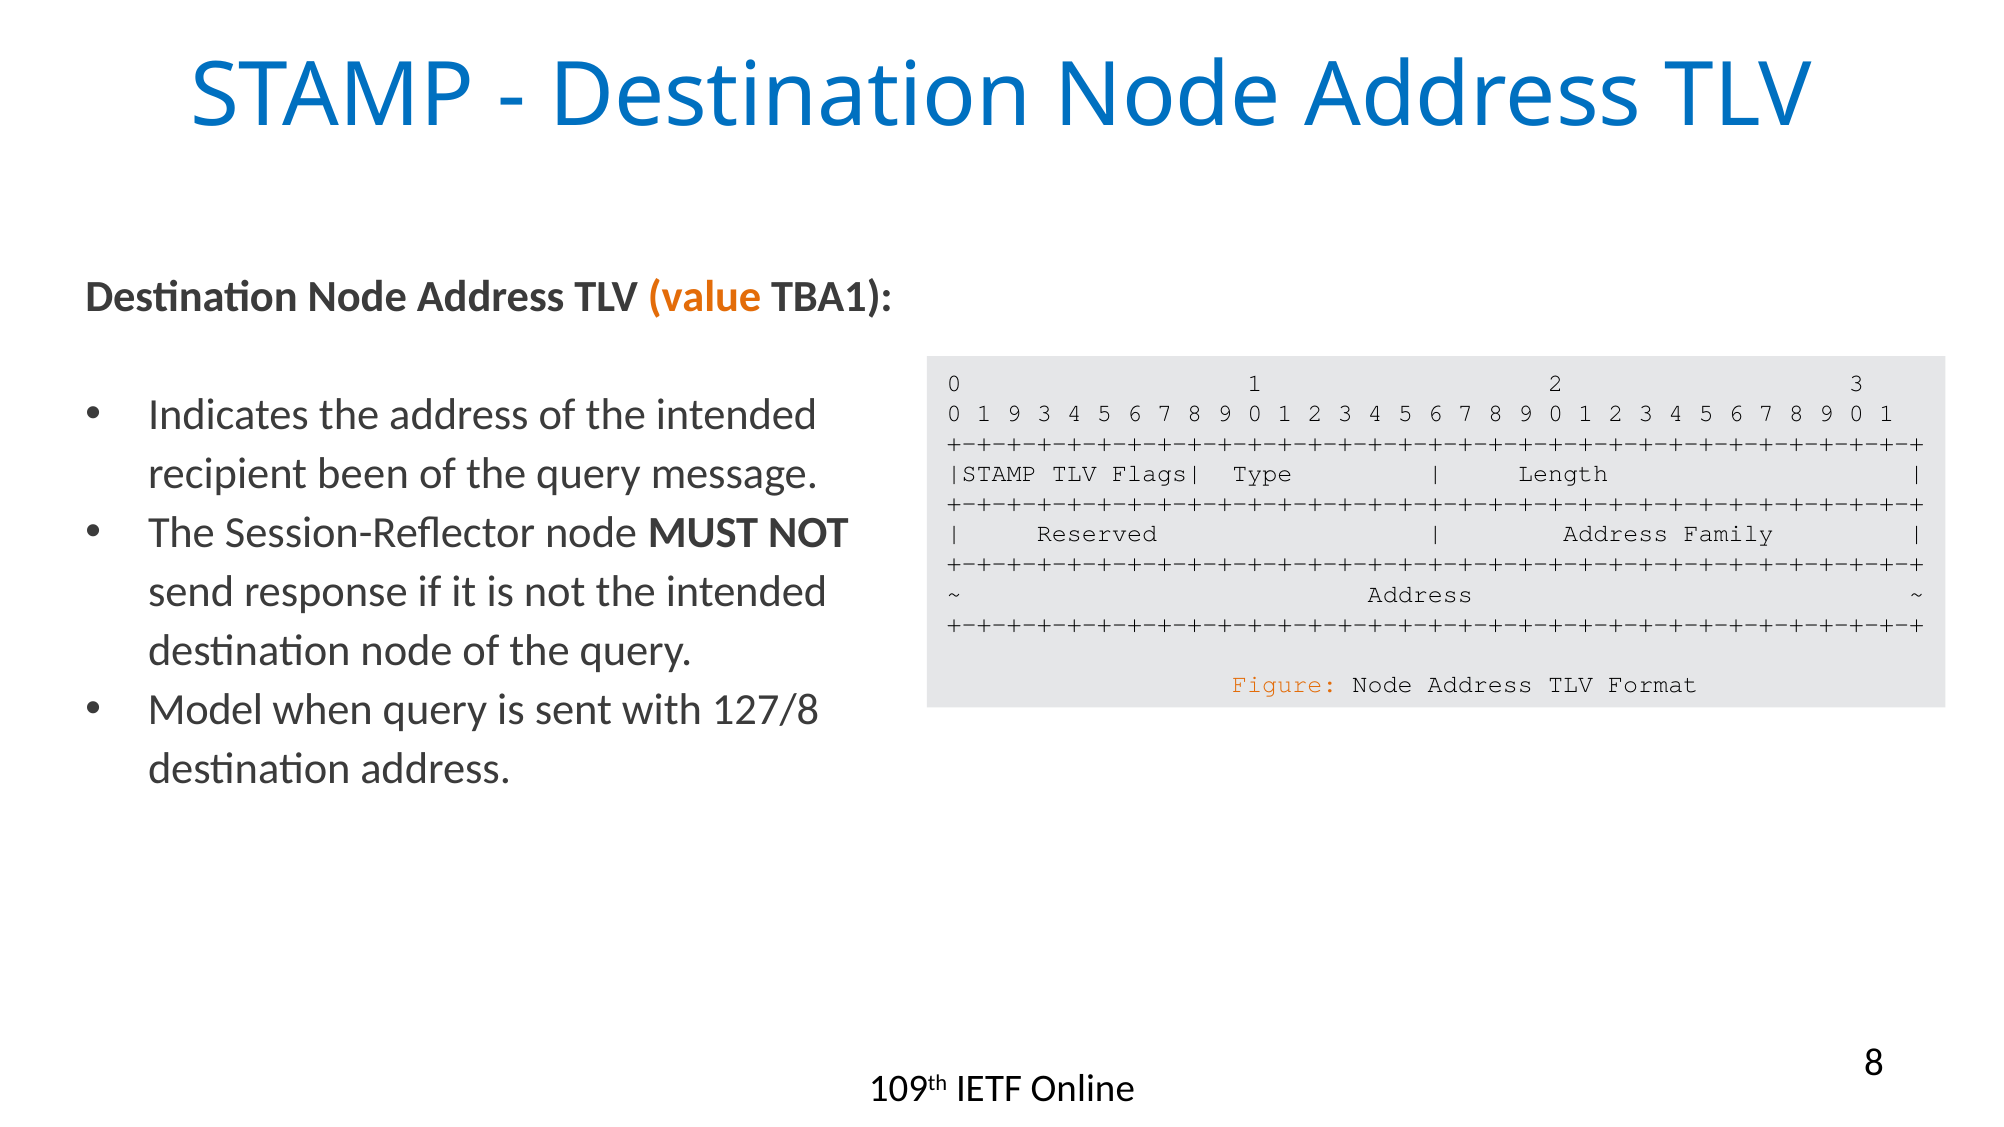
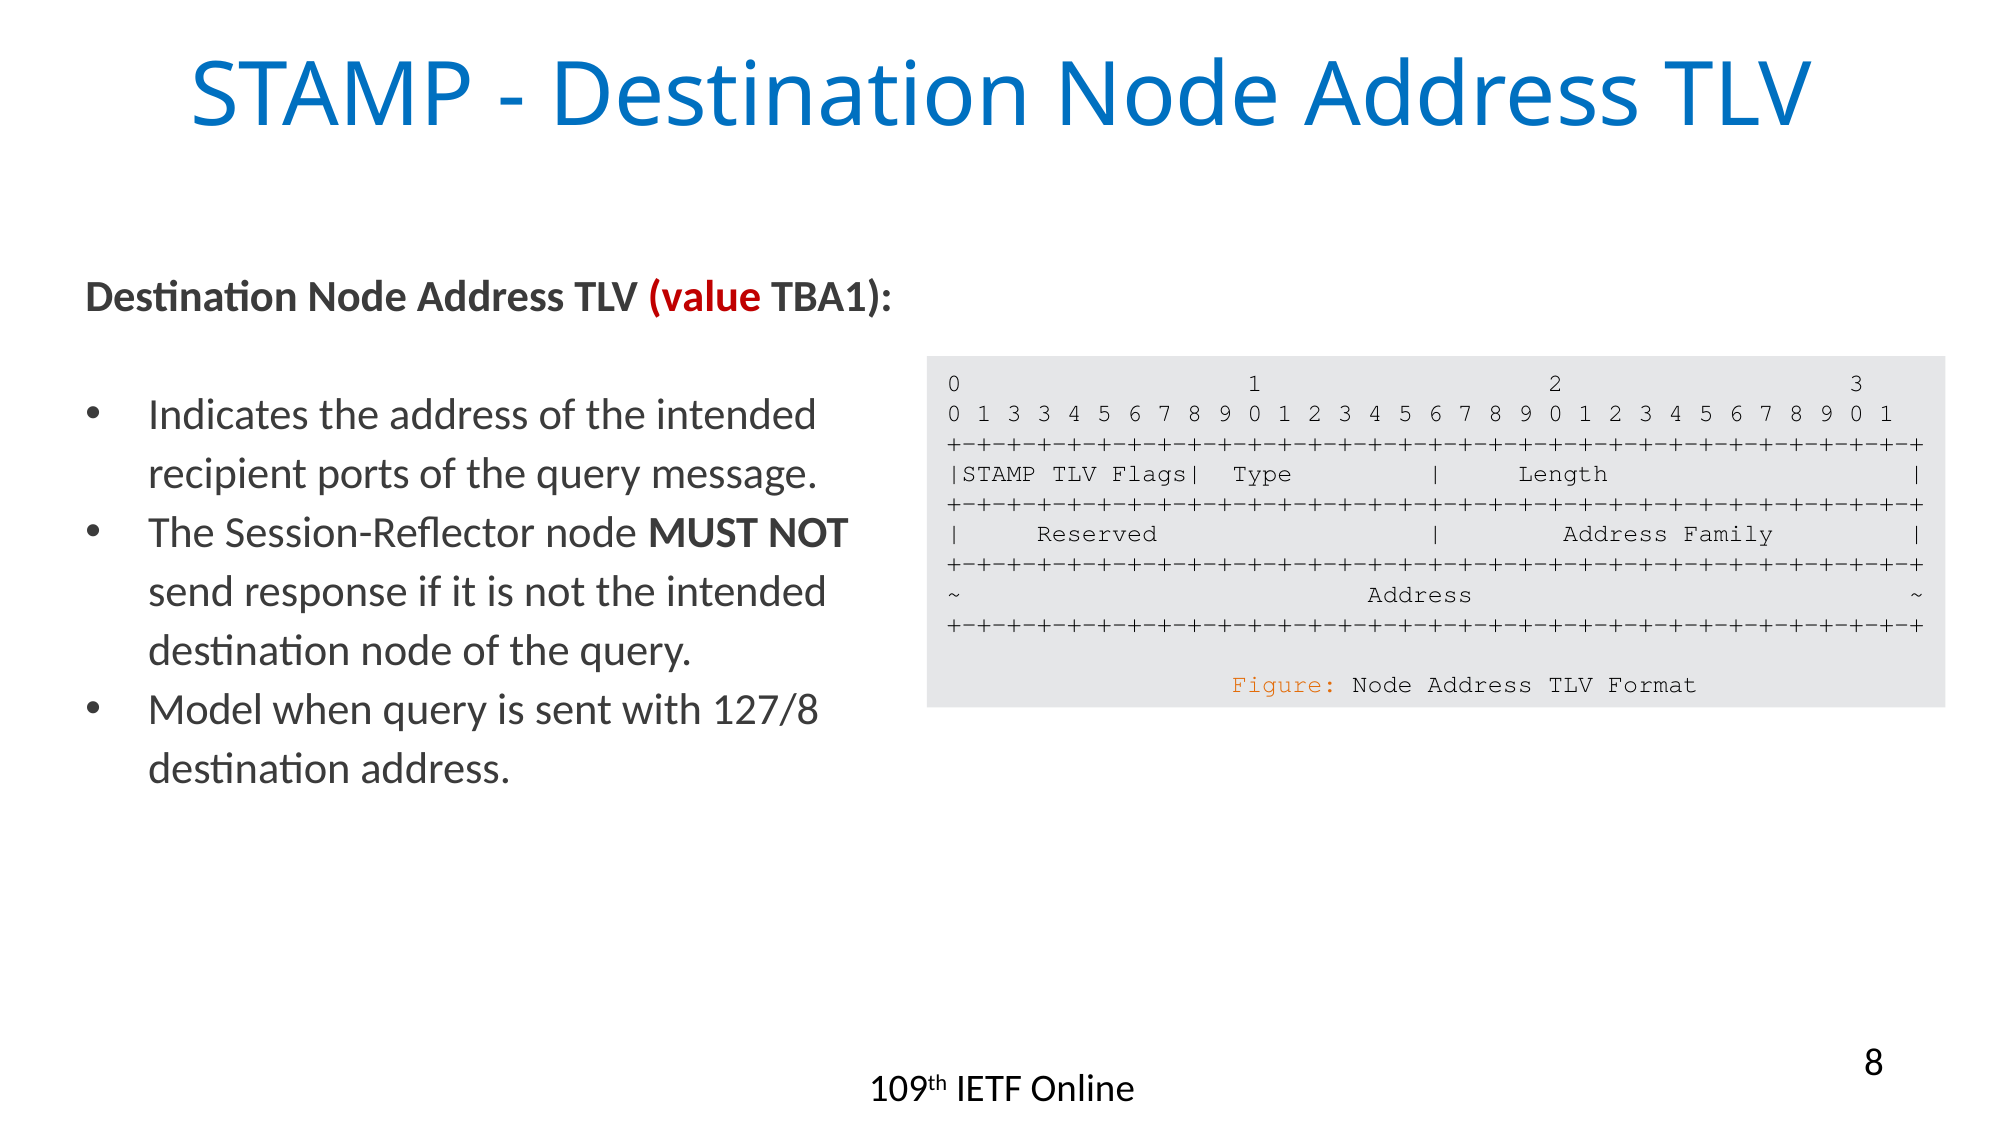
value colour: orange -> red (704, 297)
1 9: 9 -> 3 (1014, 413)
been: been -> ports (363, 474)
